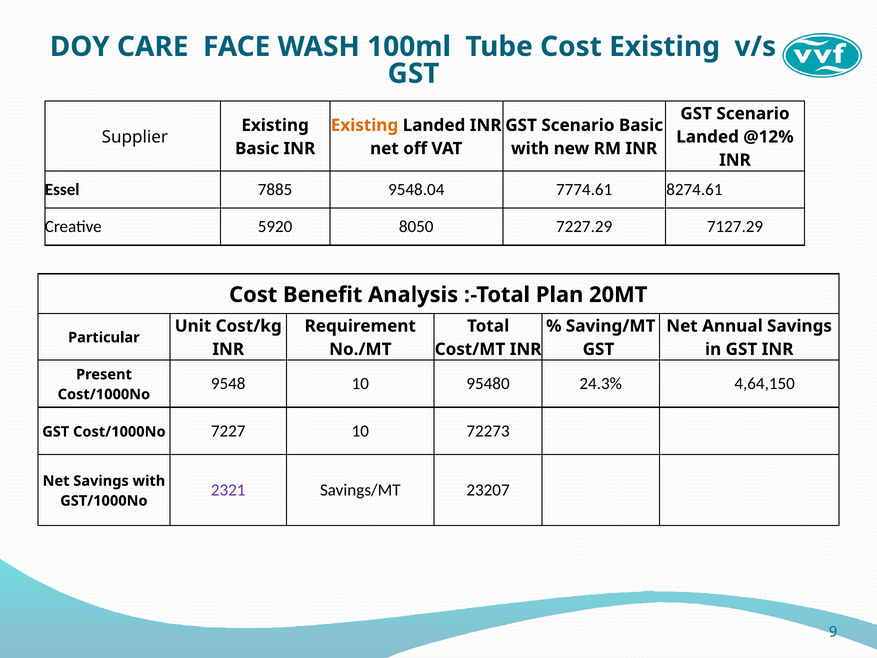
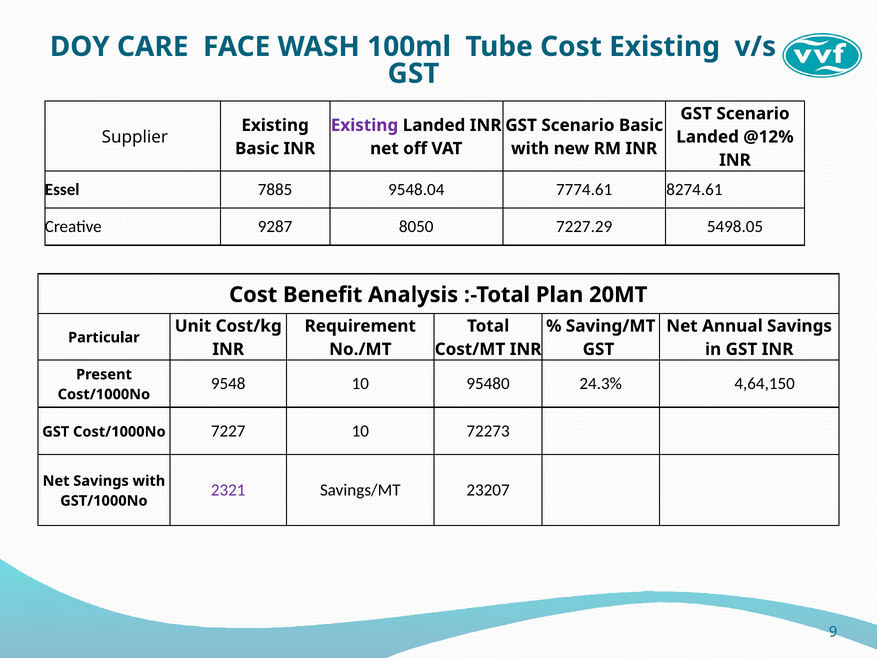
Existing colour: orange -> purple (364, 125)
5920: 5920 -> 9287 (275, 227)
7127.29: 7127.29 -> 5498.05 (735, 227)
